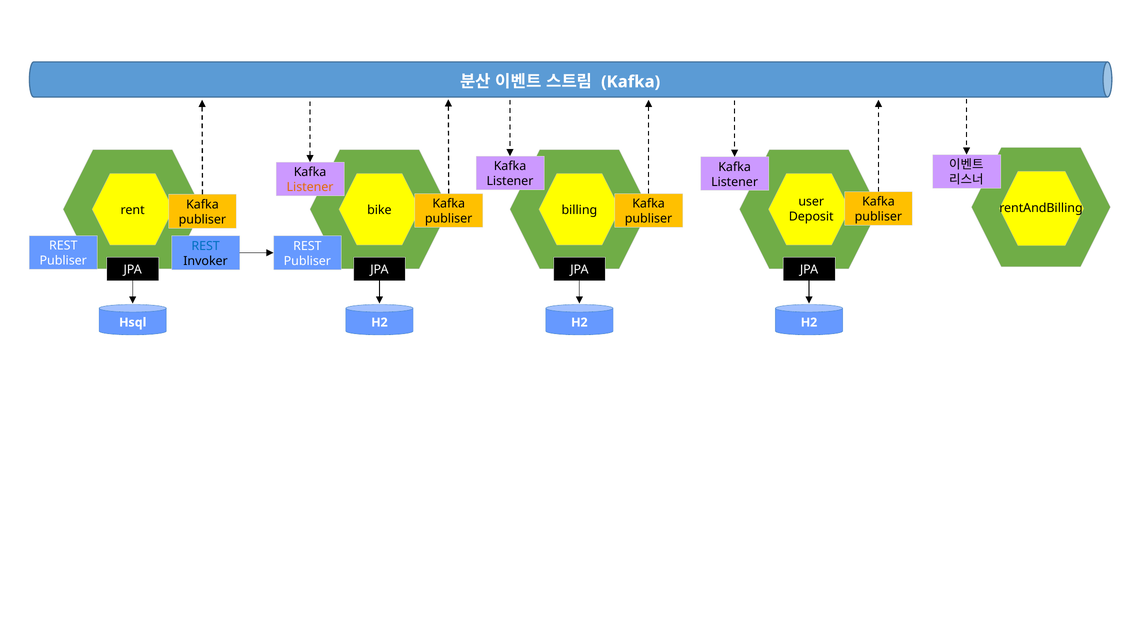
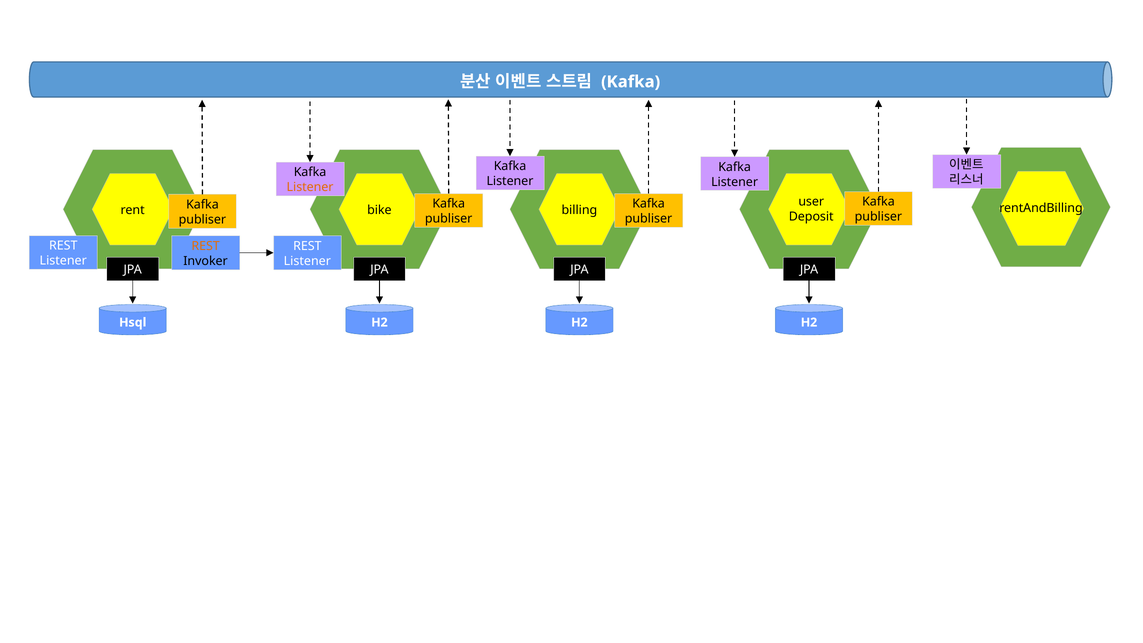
REST colour: blue -> orange (206, 246)
Publiser: Publiser -> Listener (63, 261)
Publiser: Publiser -> Listener (307, 261)
